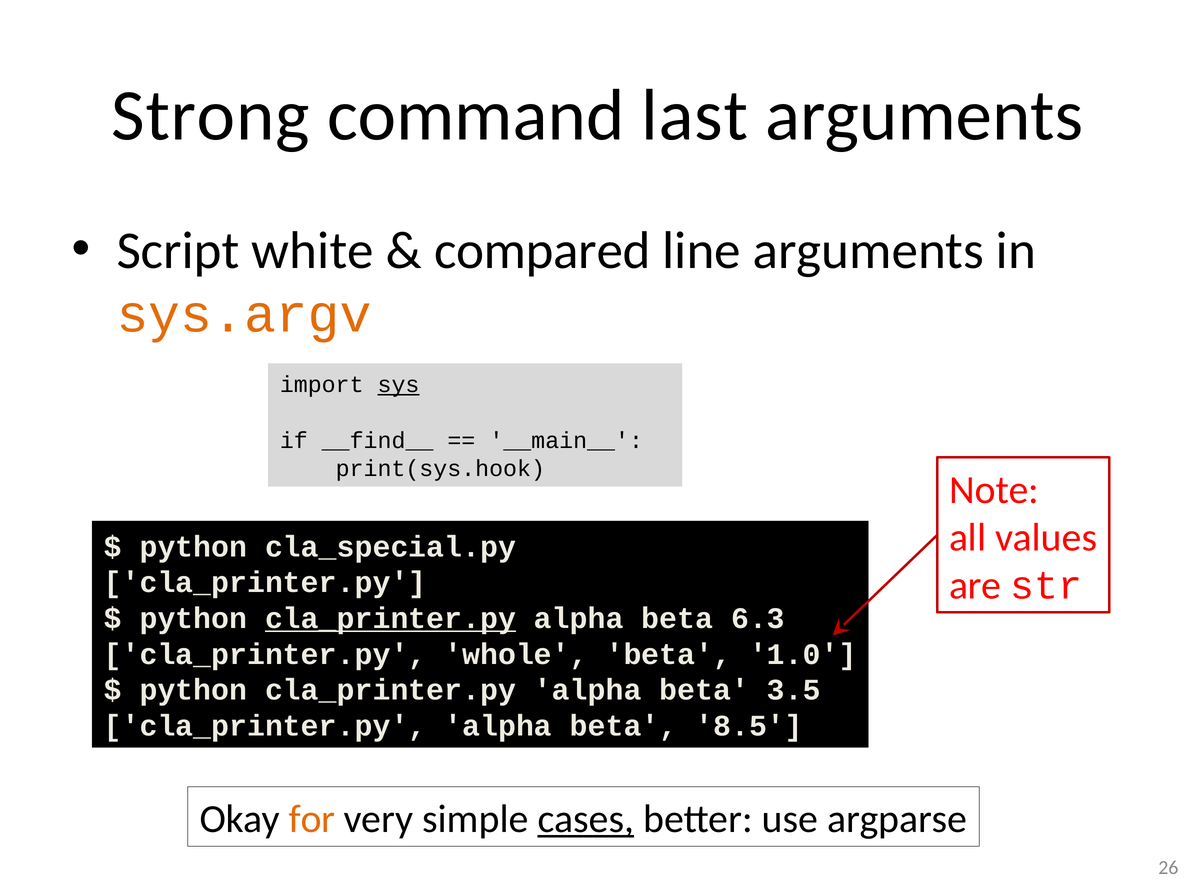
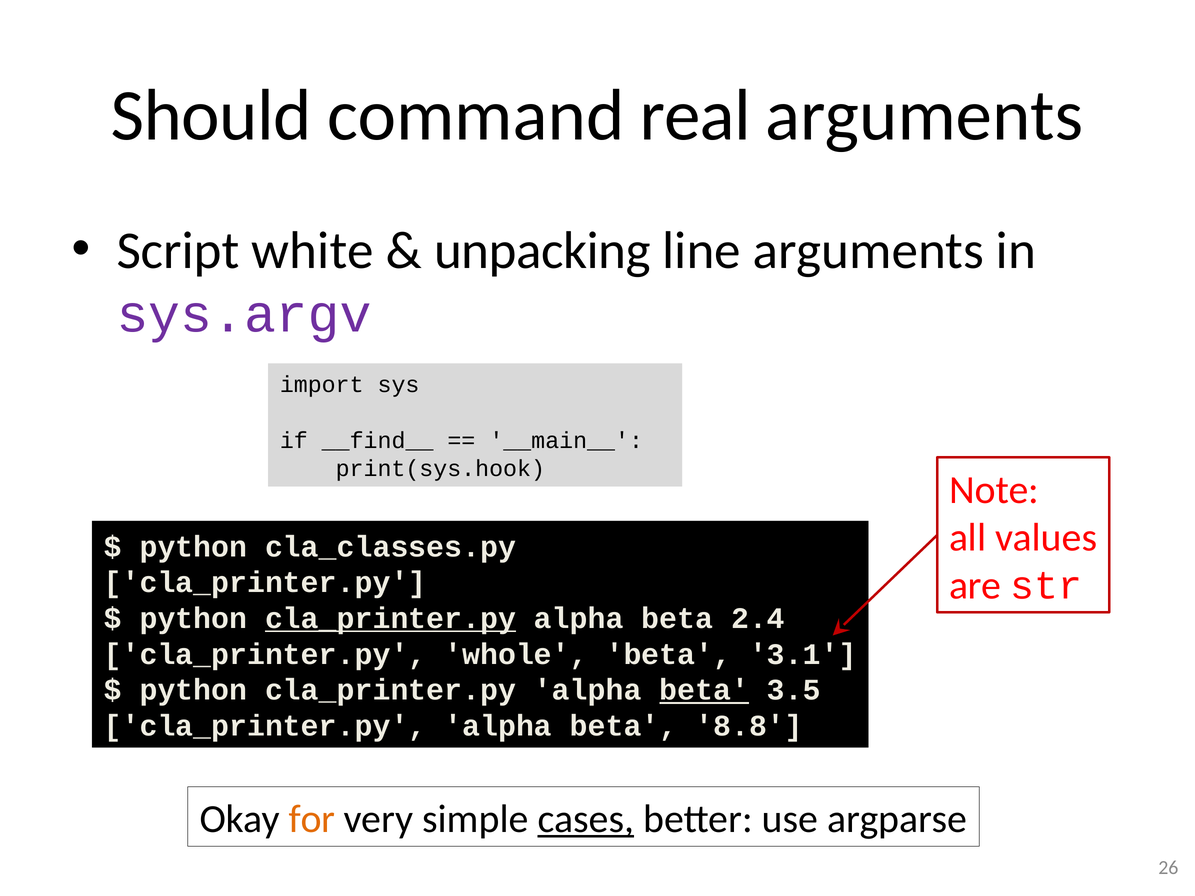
Strong: Strong -> Should (211, 116)
last: last -> real (695, 116)
compared: compared -> unpacking (542, 251)
sys.argv colour: orange -> purple (244, 314)
sys underline: present -> none (398, 385)
cla_special.py: cla_special.py -> cla_classes.py (391, 547)
6.3: 6.3 -> 2.4 (758, 619)
1.0: 1.0 -> 3.1 (803, 654)
beta underline: none -> present (704, 690)
8.5: 8.5 -> 8.8 (749, 726)
